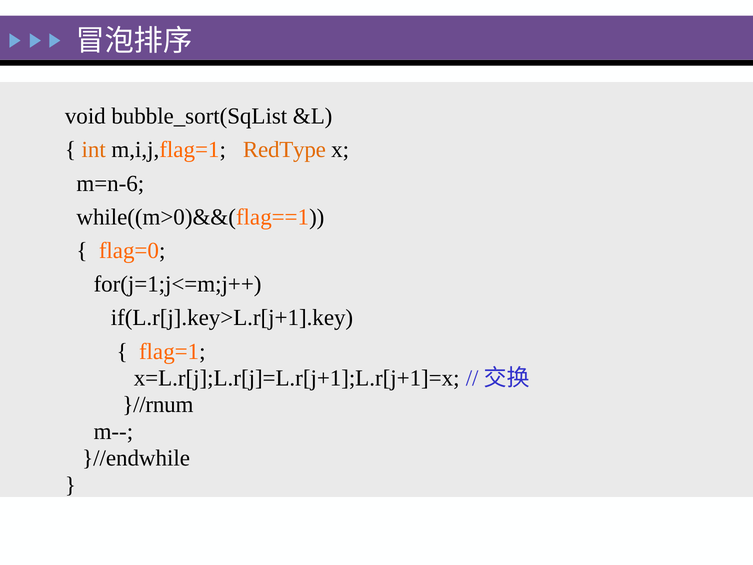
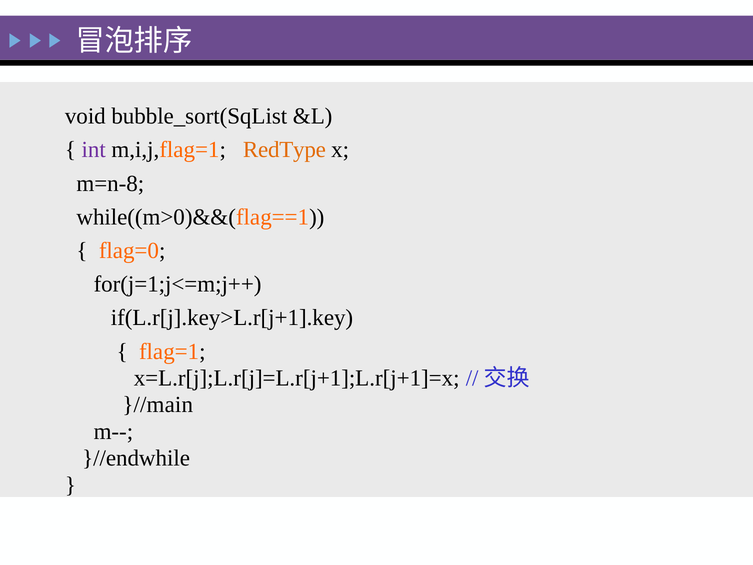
int colour: orange -> purple (94, 150)
m=n-6: m=n-6 -> m=n-8 (110, 183)
}//rnum: }//rnum -> }//main (158, 405)
